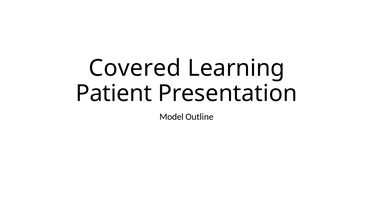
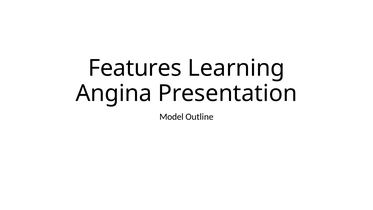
Covered: Covered -> Features (135, 68)
Patient: Patient -> Angina (114, 93)
